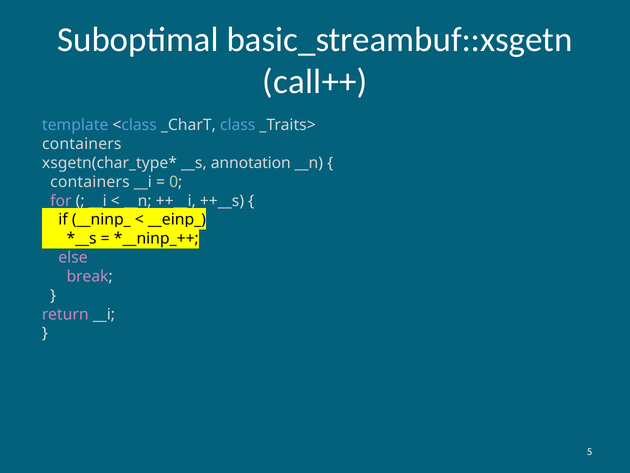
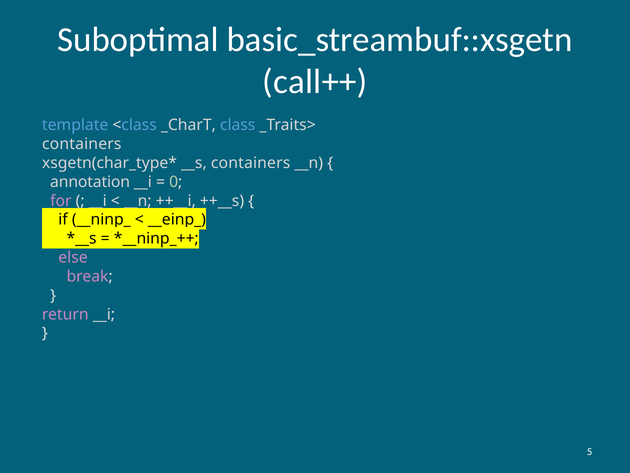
__s annotation: annotation -> containers (251, 163)
containers: containers -> annotation (90, 182)
